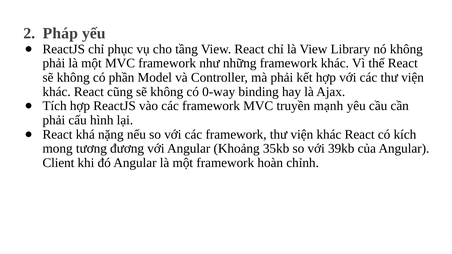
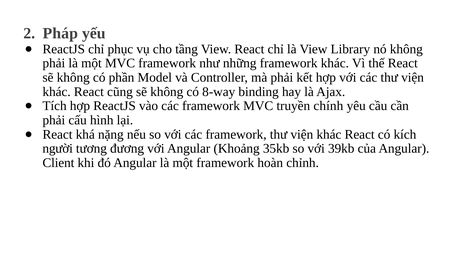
0-way: 0-way -> 8-way (219, 92)
mạnh: mạnh -> chính (328, 106)
mong: mong -> người (58, 149)
